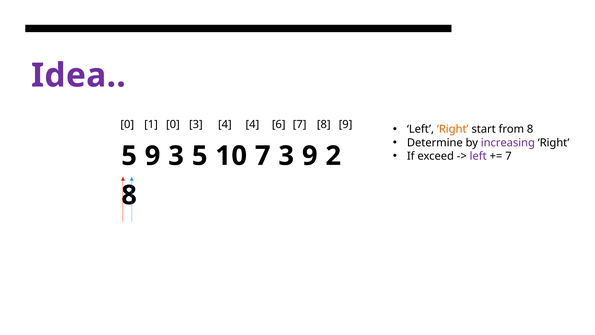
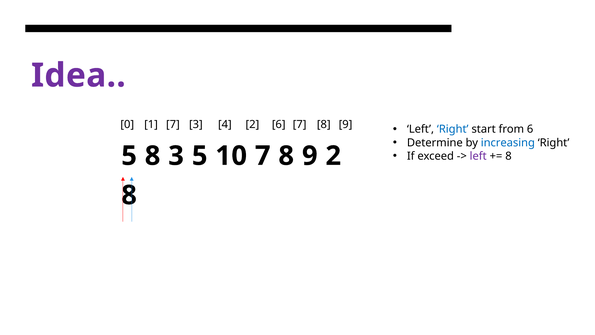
0: 0 -> 7 (173, 124)
4: 4 -> 2 (252, 124)
Right colour: orange -> blue (453, 129)
from 8: 8 -> 6 (530, 129)
increasing colour: purple -> blue (508, 143)
7: 7 -> 8 (508, 156)
5 9: 9 -> 8 (153, 156)
10 7 3: 3 -> 8 (286, 156)
